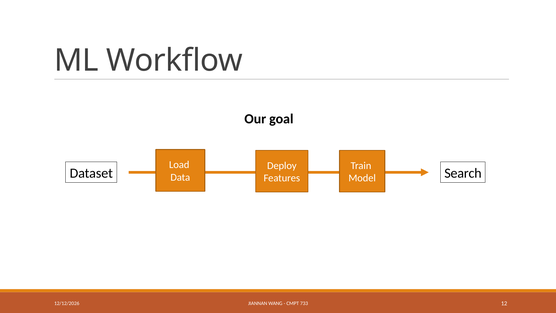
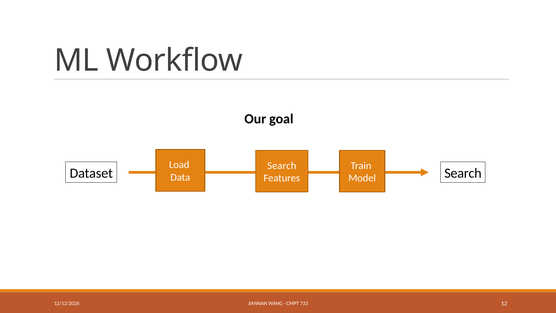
Deploy: Deploy -> Search (282, 165)
